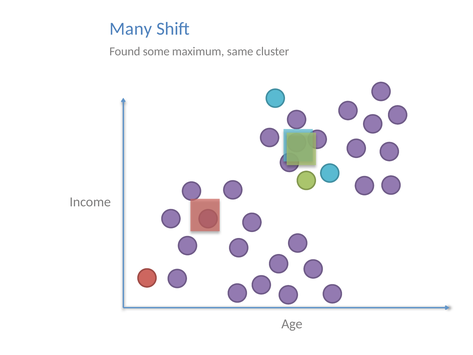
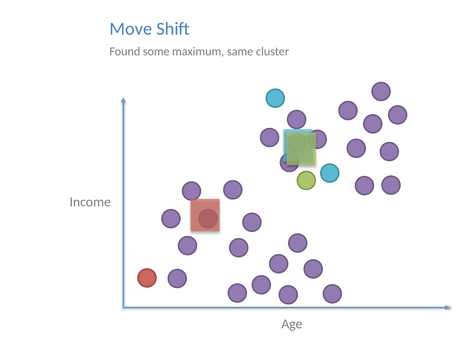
Many: Many -> Move (131, 29)
